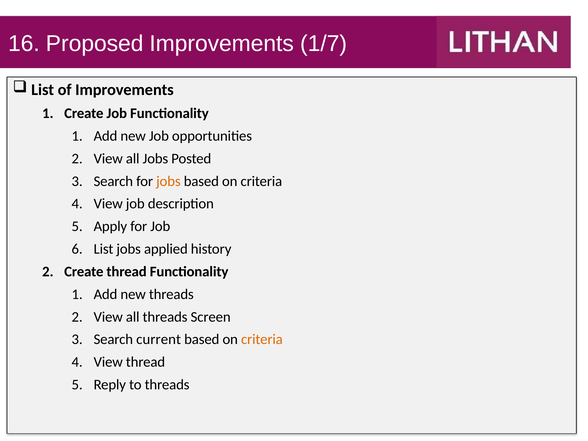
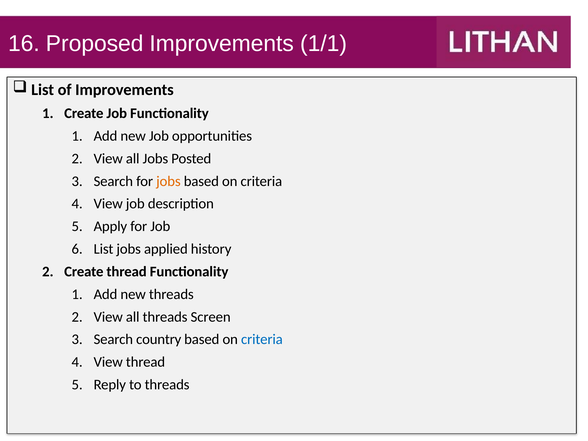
1/7: 1/7 -> 1/1 (324, 44)
current: current -> country (159, 339)
criteria colour: orange -> blue (262, 339)
